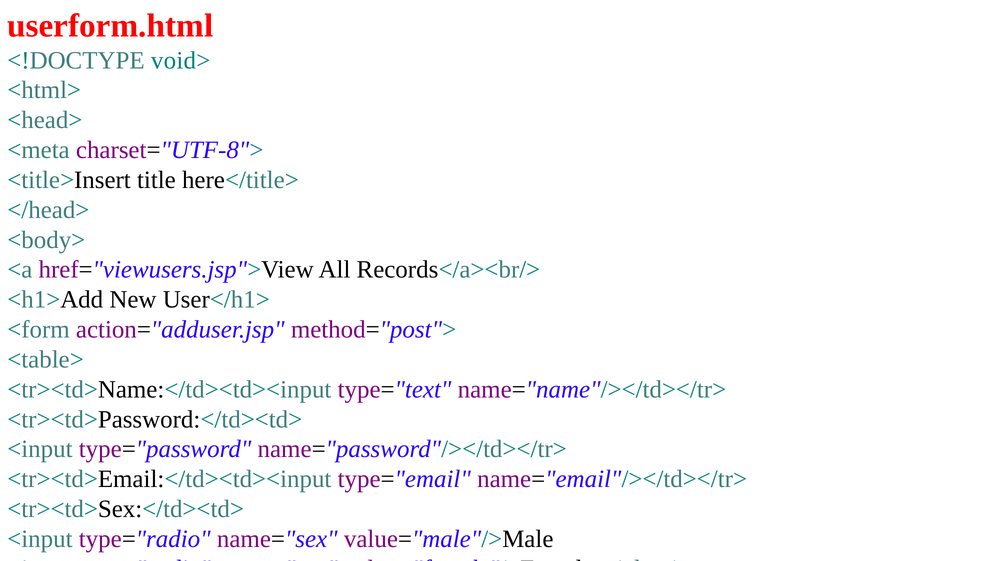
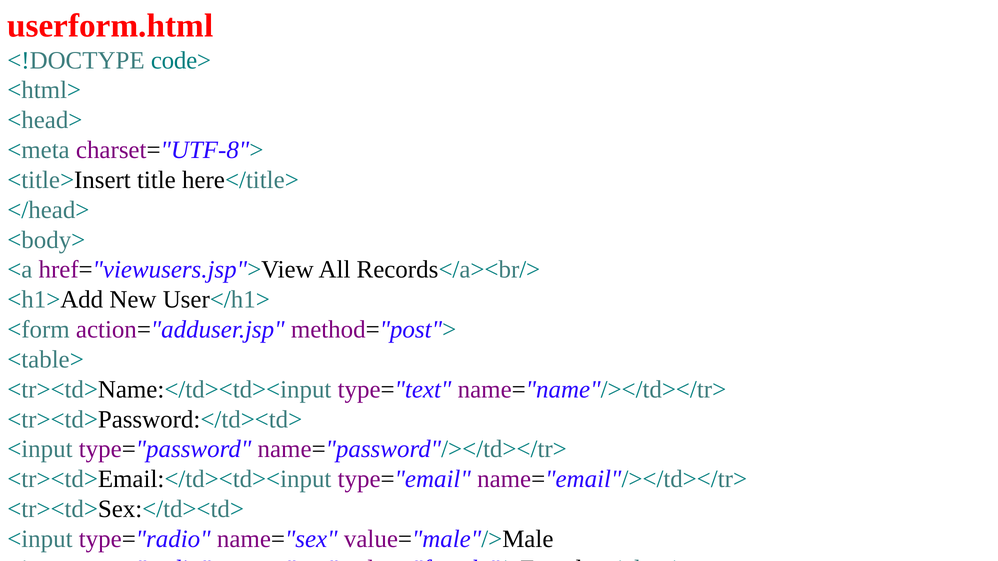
void>: void> -> code> (181, 60)
